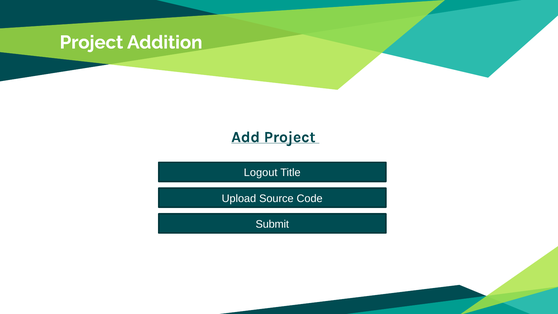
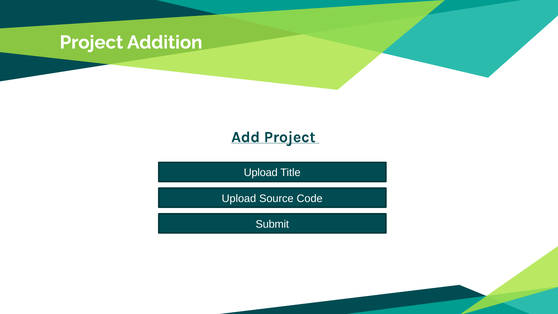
Logout: Logout -> Upload (261, 173)
